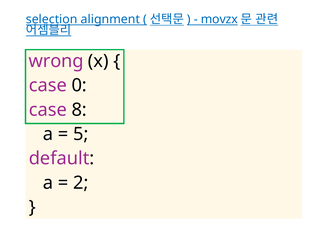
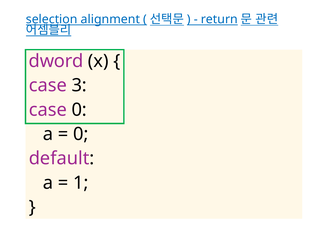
movzx: movzx -> return (219, 19)
wrong: wrong -> dword (56, 61)
0: 0 -> 3 (79, 85)
case 8: 8 -> 0 (79, 110)
5: 5 -> 0 (81, 134)
2: 2 -> 1 (81, 183)
